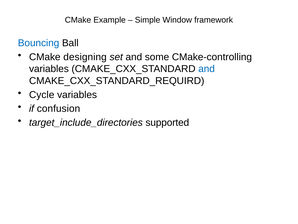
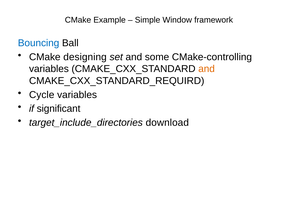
and colour: blue -> orange (207, 69)
confusion: confusion -> significant (59, 108)
supported: supported -> download (167, 122)
